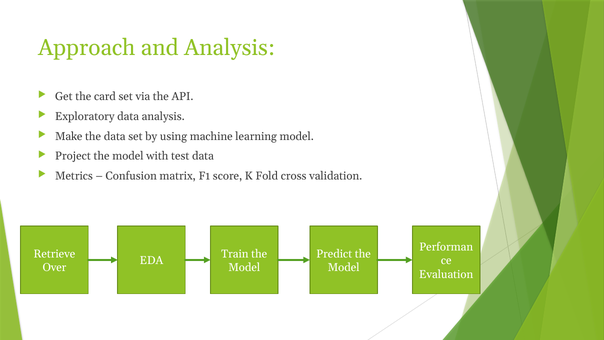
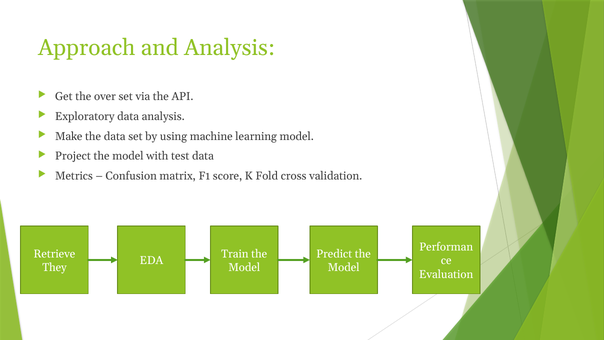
card: card -> over (105, 96)
Over: Over -> They (54, 267)
